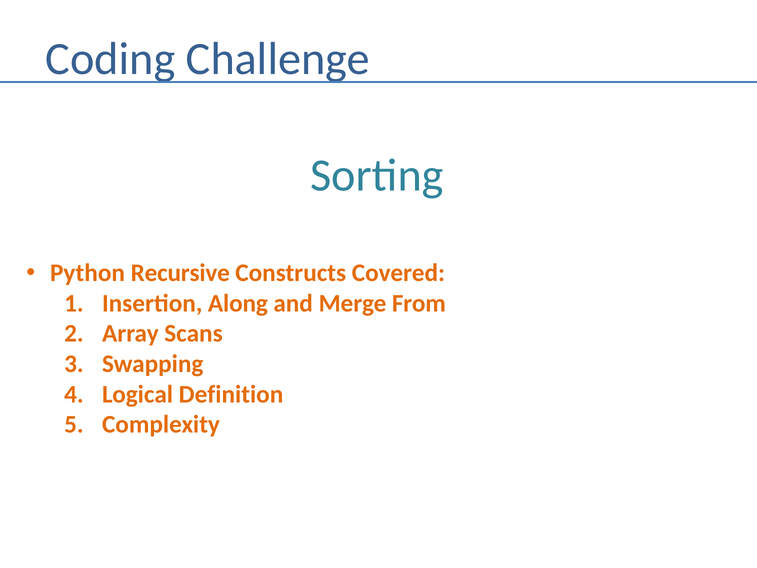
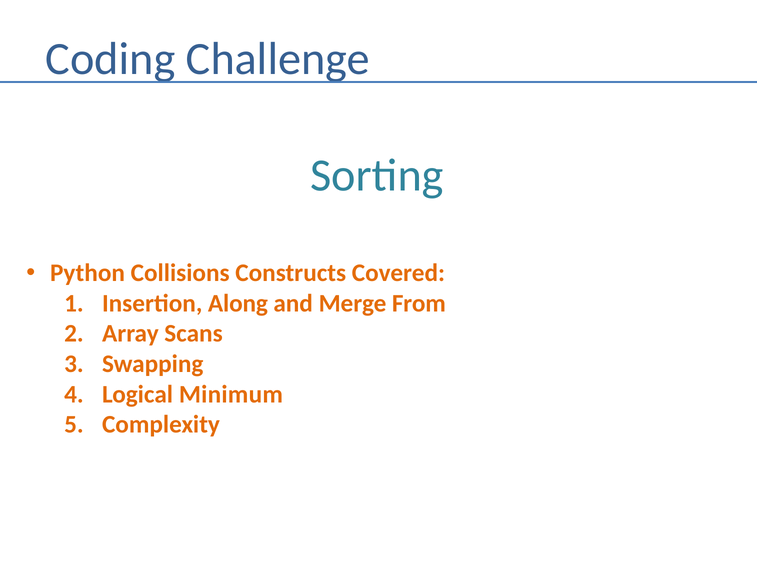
Recursive: Recursive -> Collisions (180, 273)
Definition: Definition -> Minimum (231, 394)
